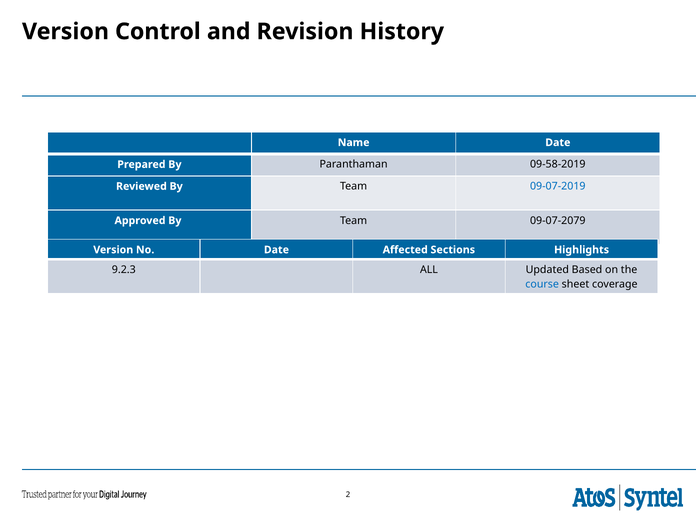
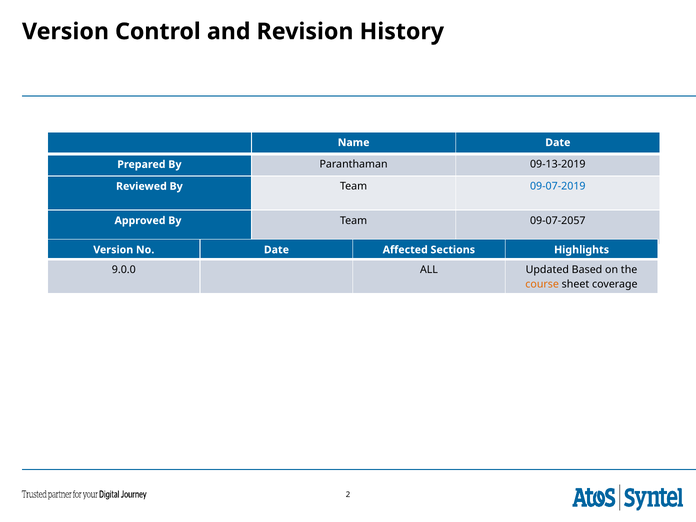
09-58-2019: 09-58-2019 -> 09-13-2019 (558, 164)
09-07-2079: 09-07-2079 -> 09-07-2057 (558, 221)
9.2.3: 9.2.3 -> 9.0.0 (124, 270)
course colour: blue -> orange (542, 284)
